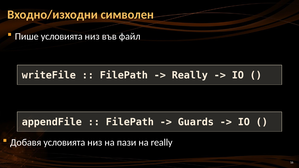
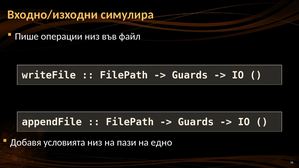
символен: символен -> симулира (127, 15)
Пише условията: условията -> операции (62, 36)
Really: Really -> Guards (190, 75)
на really: really -> едно (162, 143)
